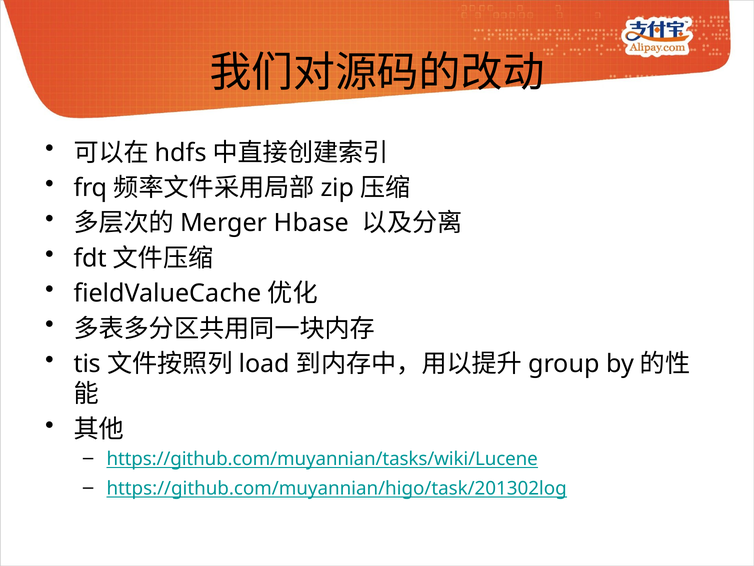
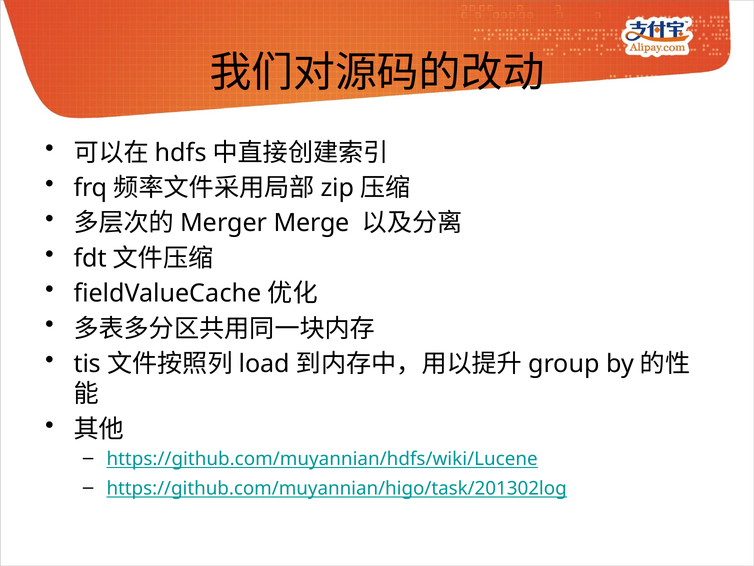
Hbase: Hbase -> Merge (312, 223)
https://github.com/muyannian/tasks/wiki/Lucene: https://github.com/muyannian/tasks/wiki/Lucene -> https://github.com/muyannian/hdfs/wiki/Lucene (322, 459)
